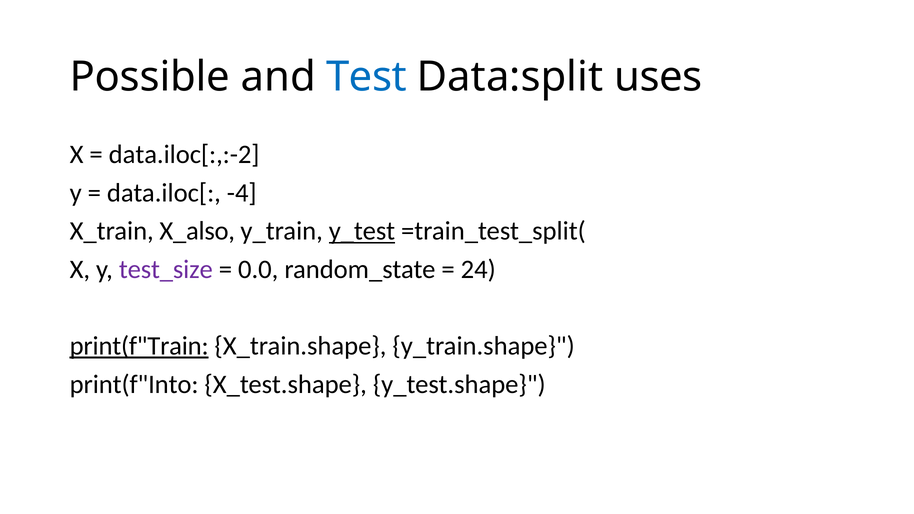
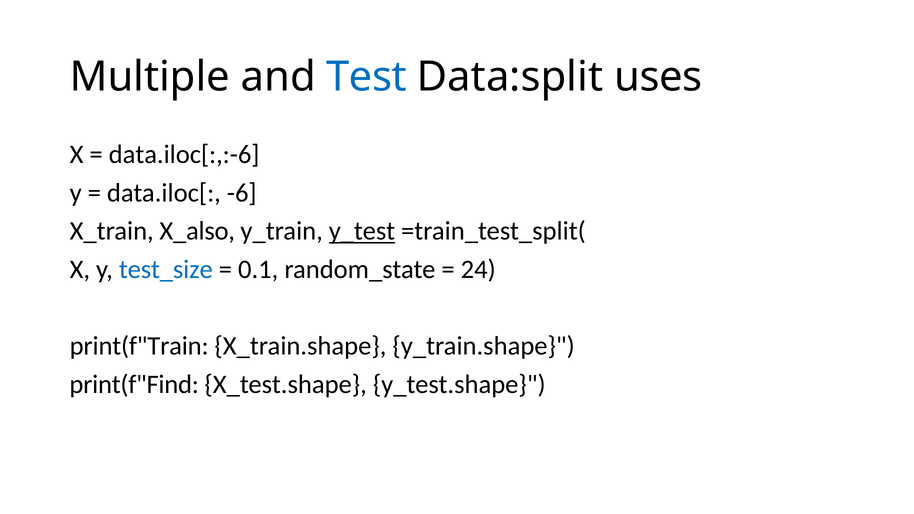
Possible: Possible -> Multiple (150, 77)
data.iloc[:,:-2: data.iloc[:,:-2 -> data.iloc[:,:-6 (184, 155)
-4: -4 -> -6 (242, 193)
test_size colour: purple -> blue (166, 270)
0.0: 0.0 -> 0.1 (258, 270)
print(f"Train underline: present -> none (139, 346)
print(f"Into: print(f"Into -> print(f"Find (134, 384)
